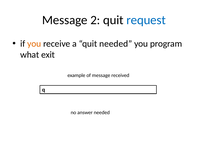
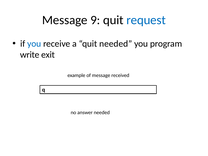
2: 2 -> 9 (95, 20)
you colour: orange -> blue (34, 44)
what: what -> write (30, 55)
